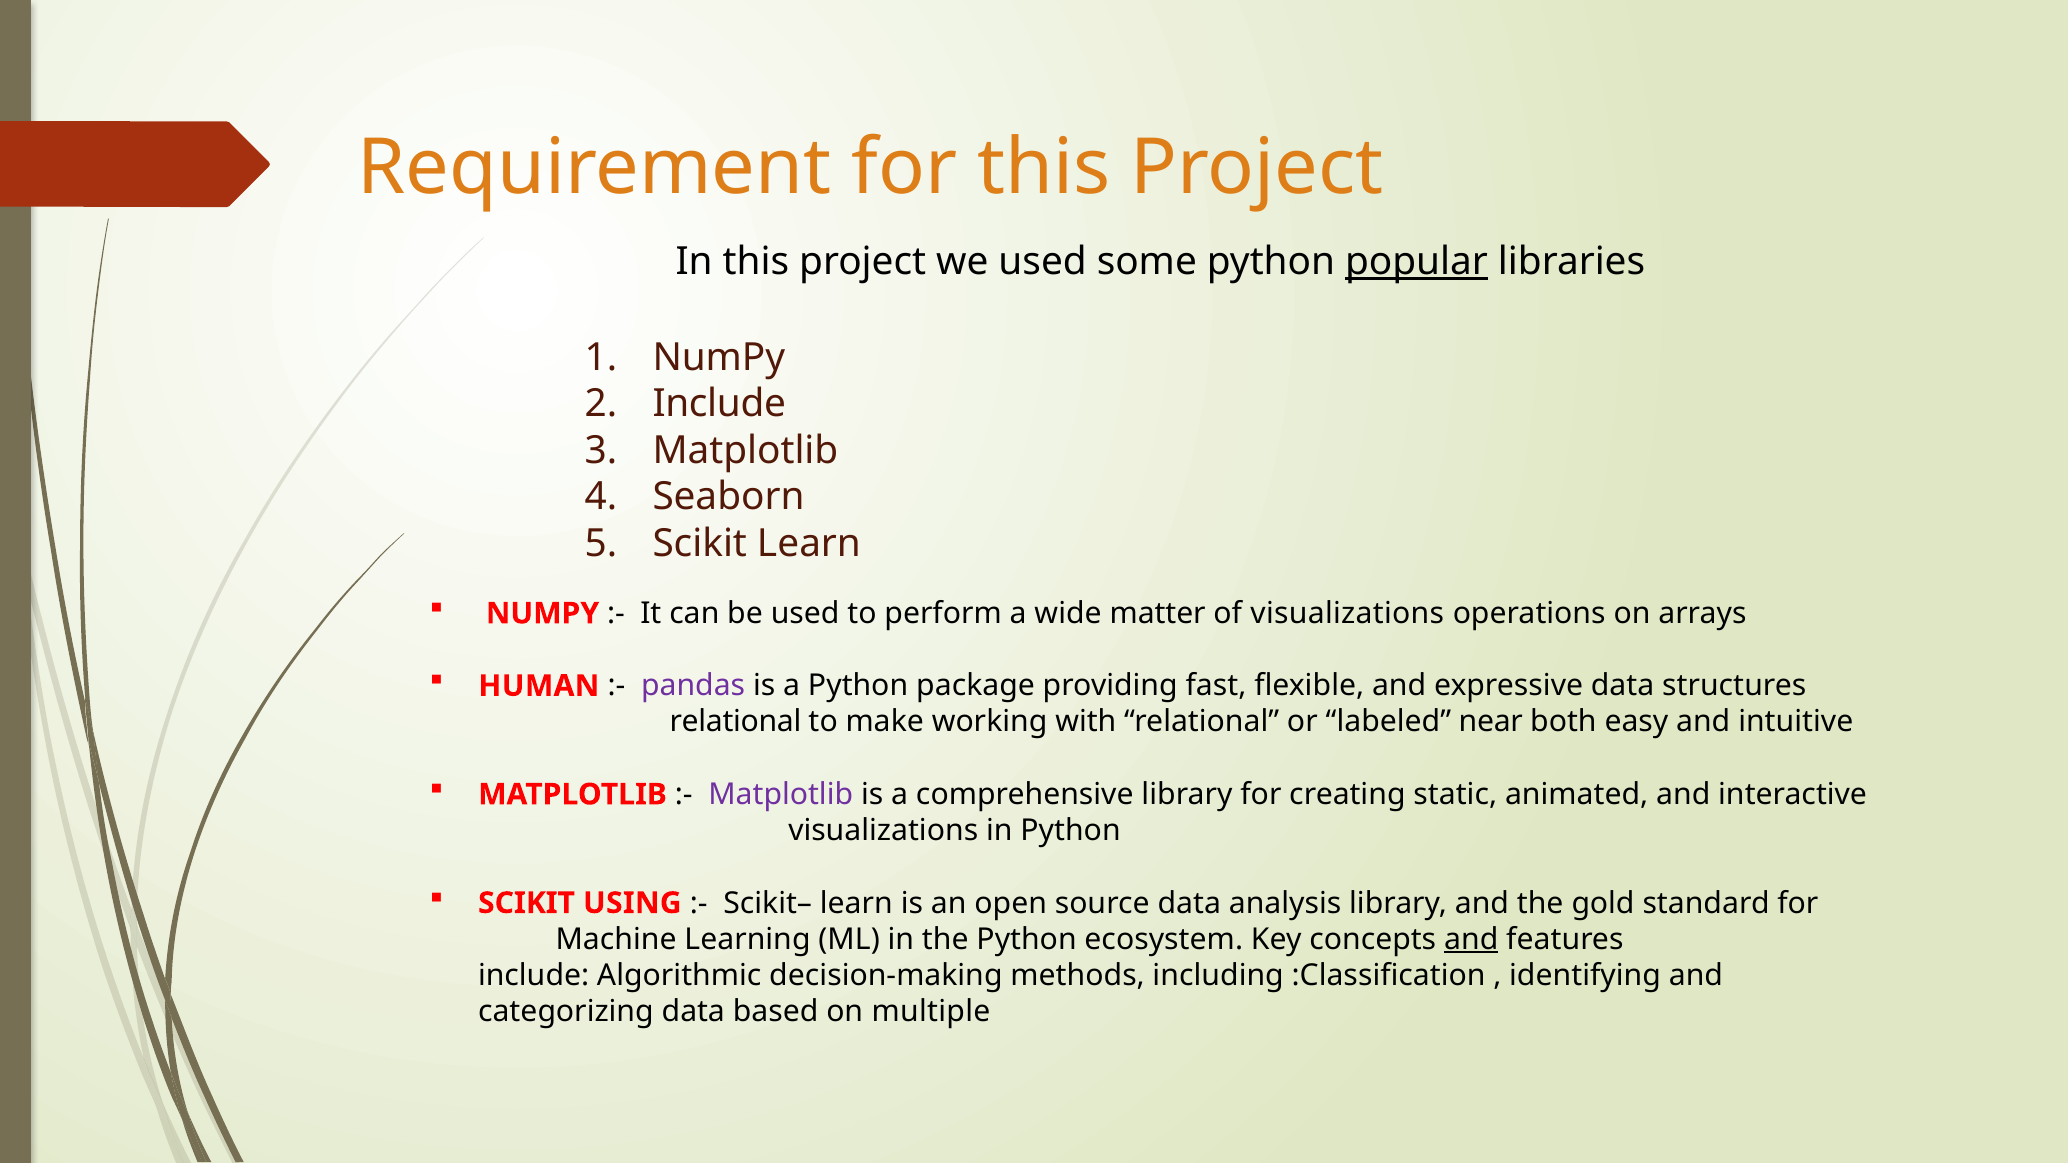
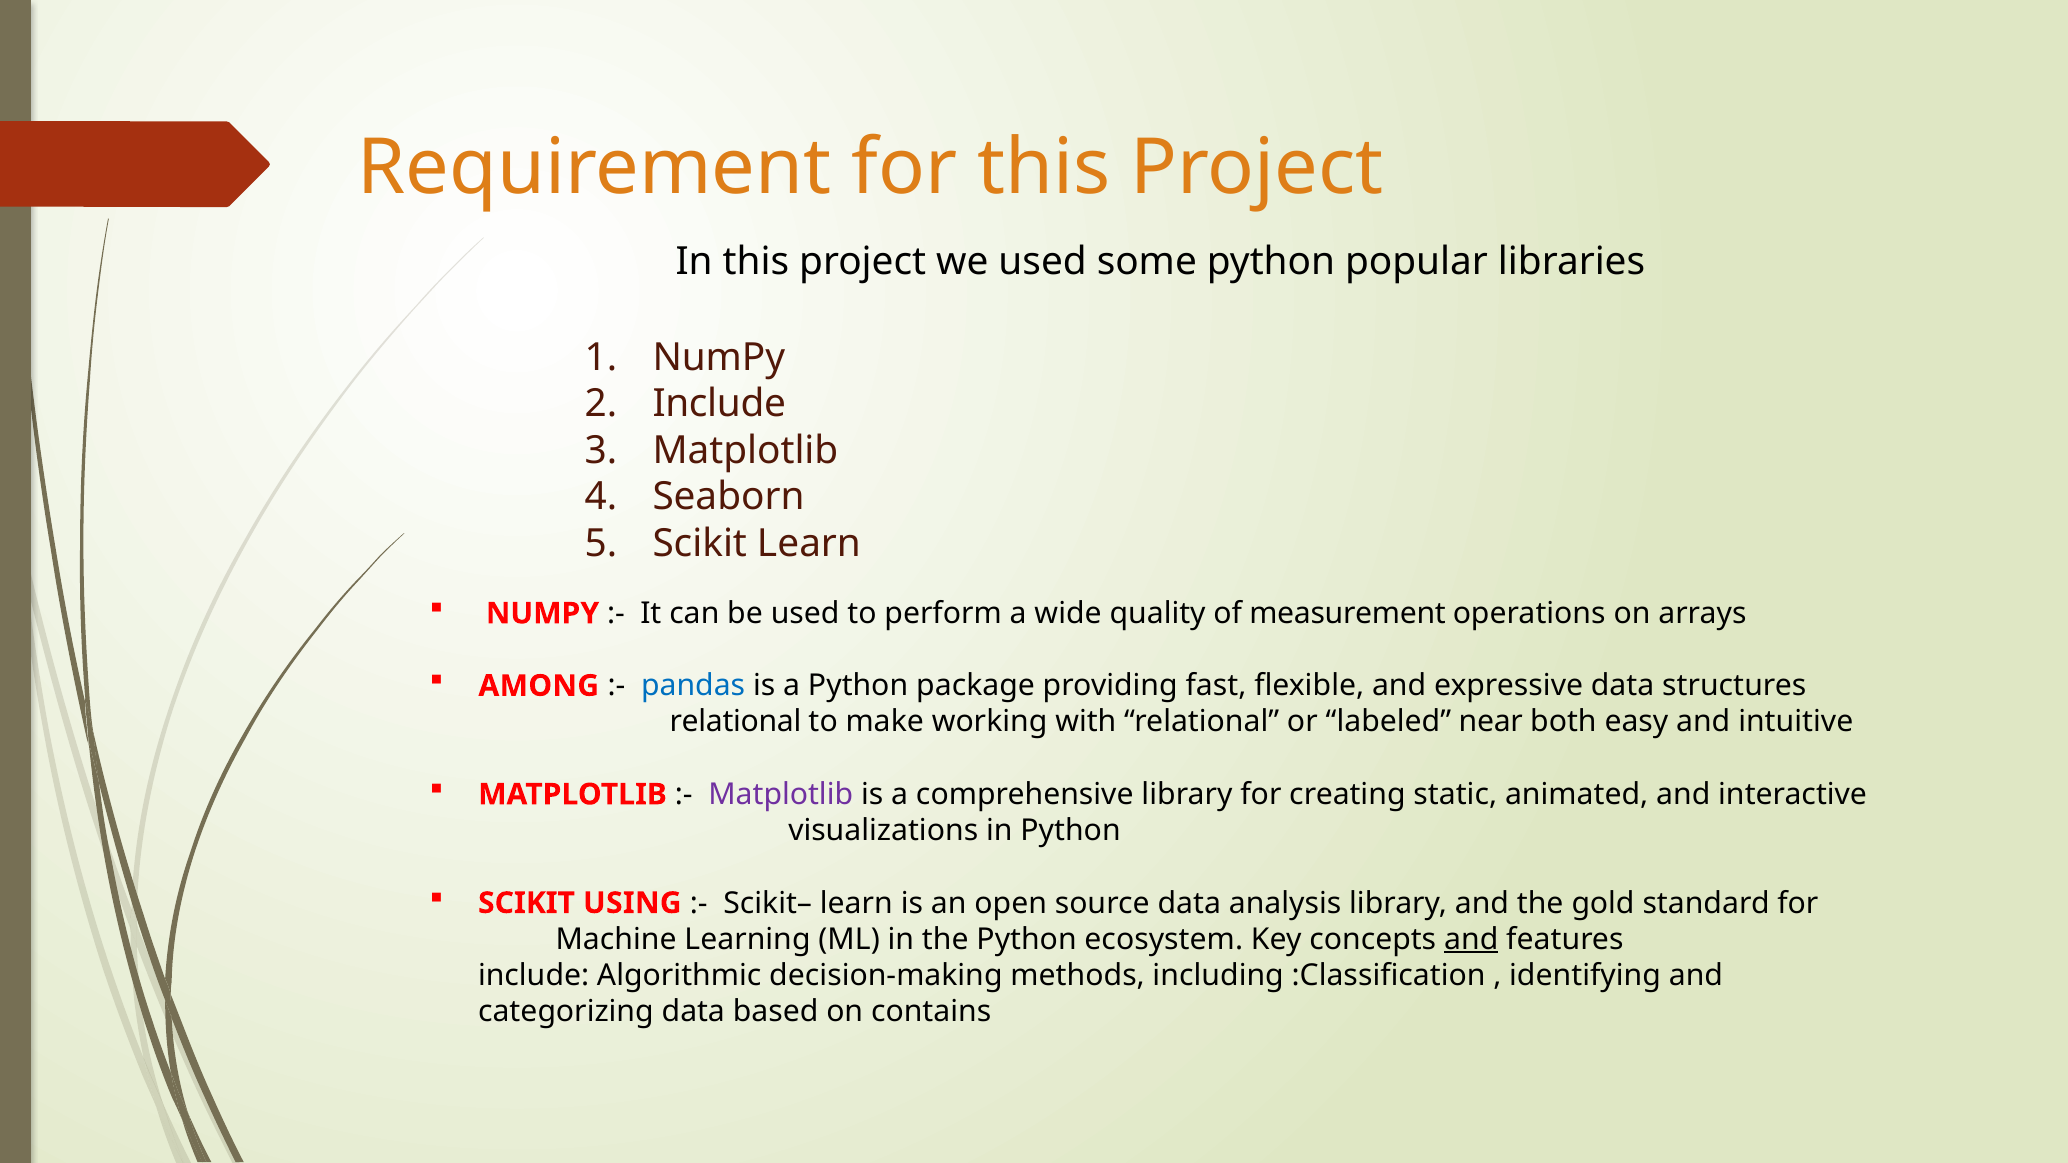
popular underline: present -> none (1416, 262)
matter: matter -> quality (1158, 614)
of visualizations: visualizations -> measurement (1348, 614)
HUMAN: HUMAN -> AMONG (539, 686)
pandas colour: purple -> blue (693, 686)
multiple: multiple -> contains (931, 1012)
